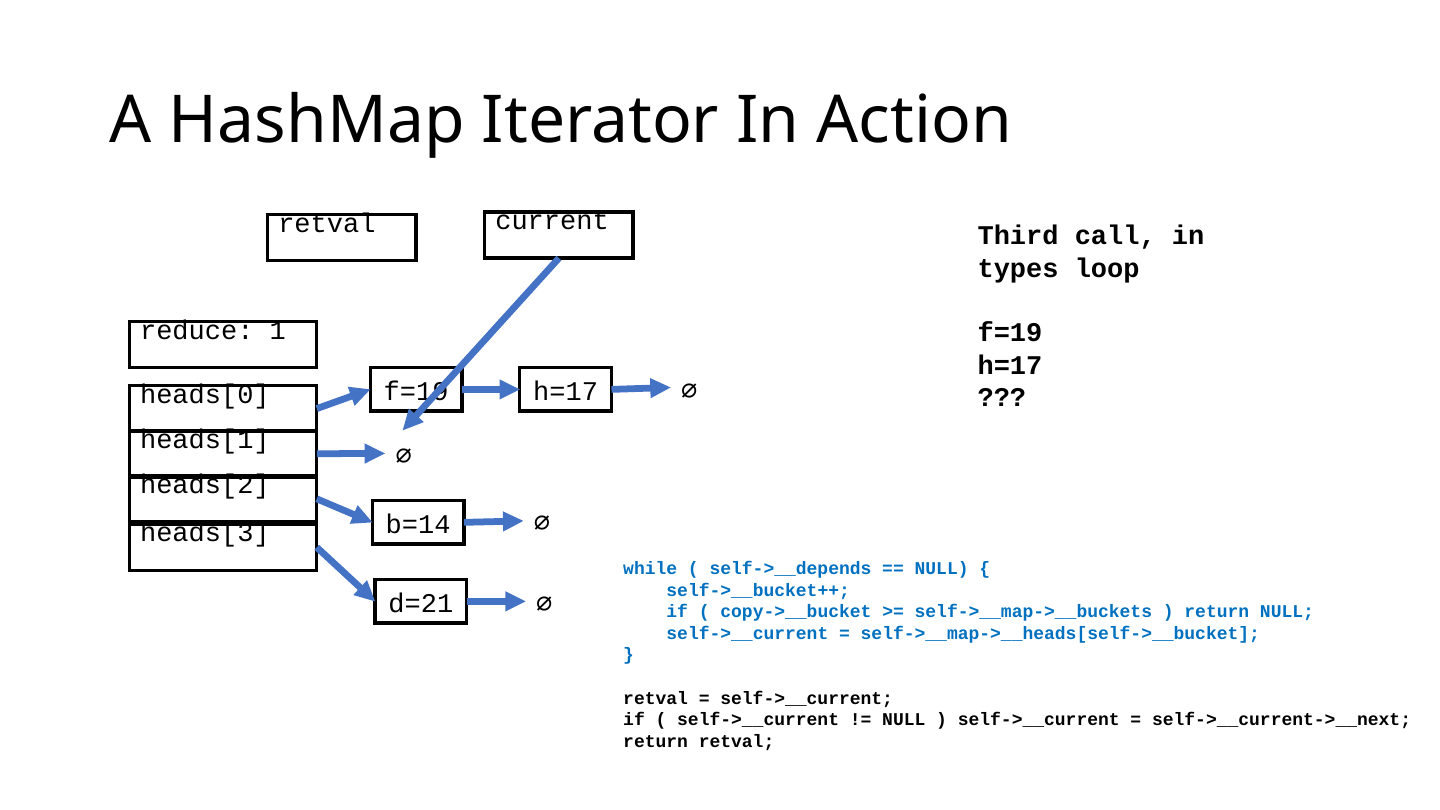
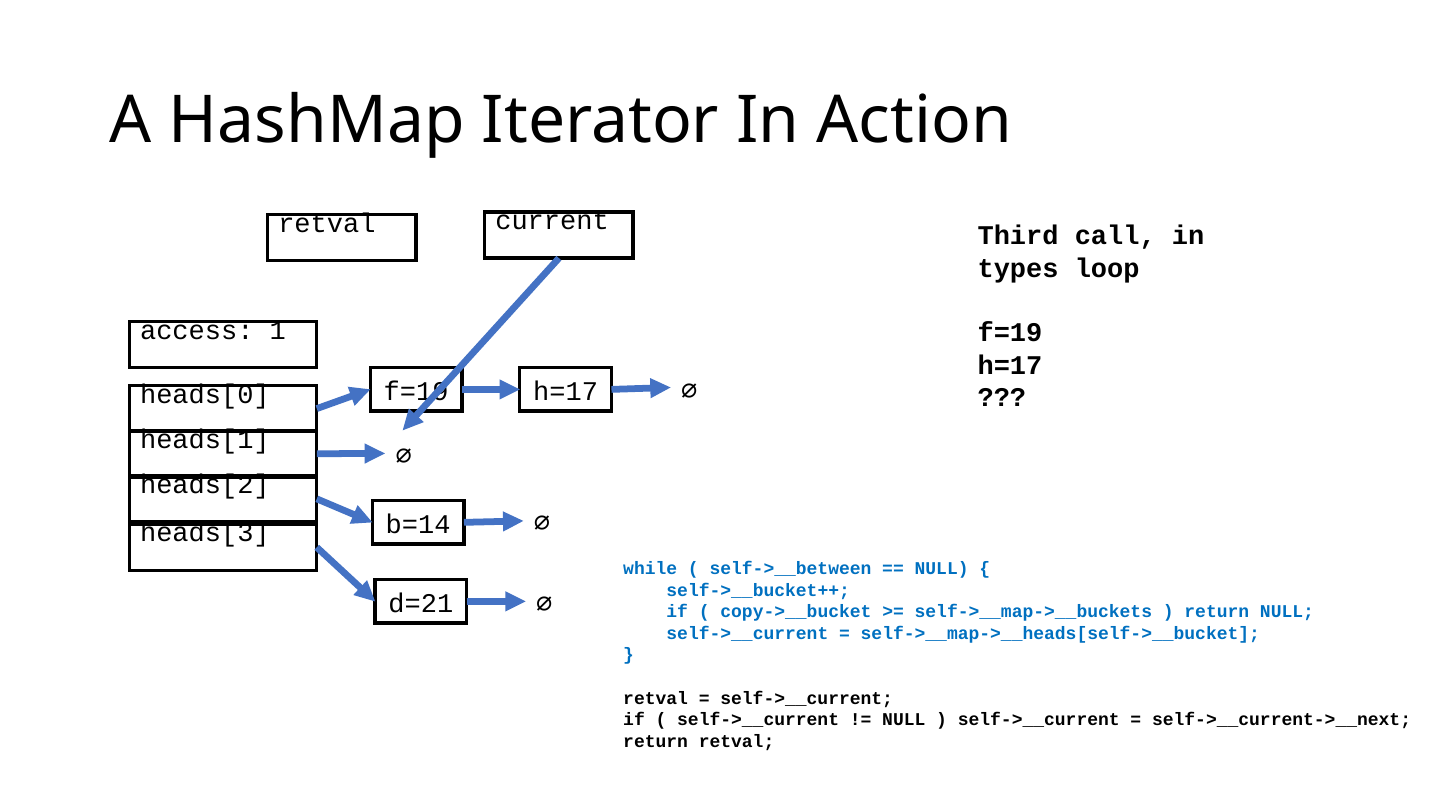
reduce: reduce -> access (197, 330)
self->__depends: self->__depends -> self->__between (791, 569)
